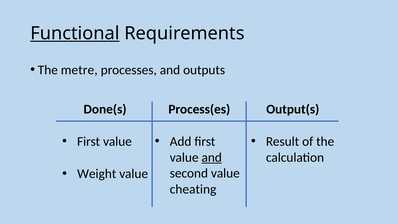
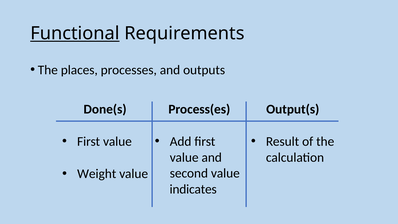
metre: metre -> places (79, 70)
and underline: present -> none (212, 157)
cheating: cheating -> indicates (193, 189)
